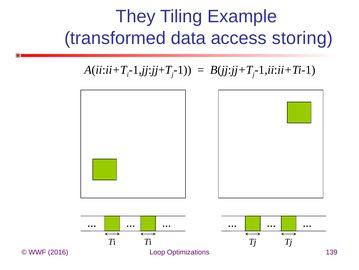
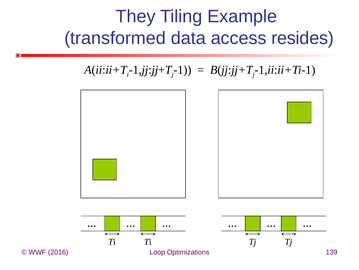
storing: storing -> resides (303, 38)
